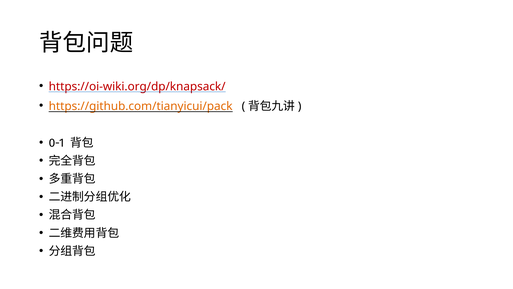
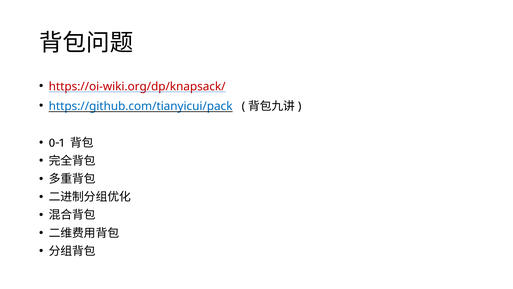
https://github.com/tianyicui/pack colour: orange -> blue (141, 106)
